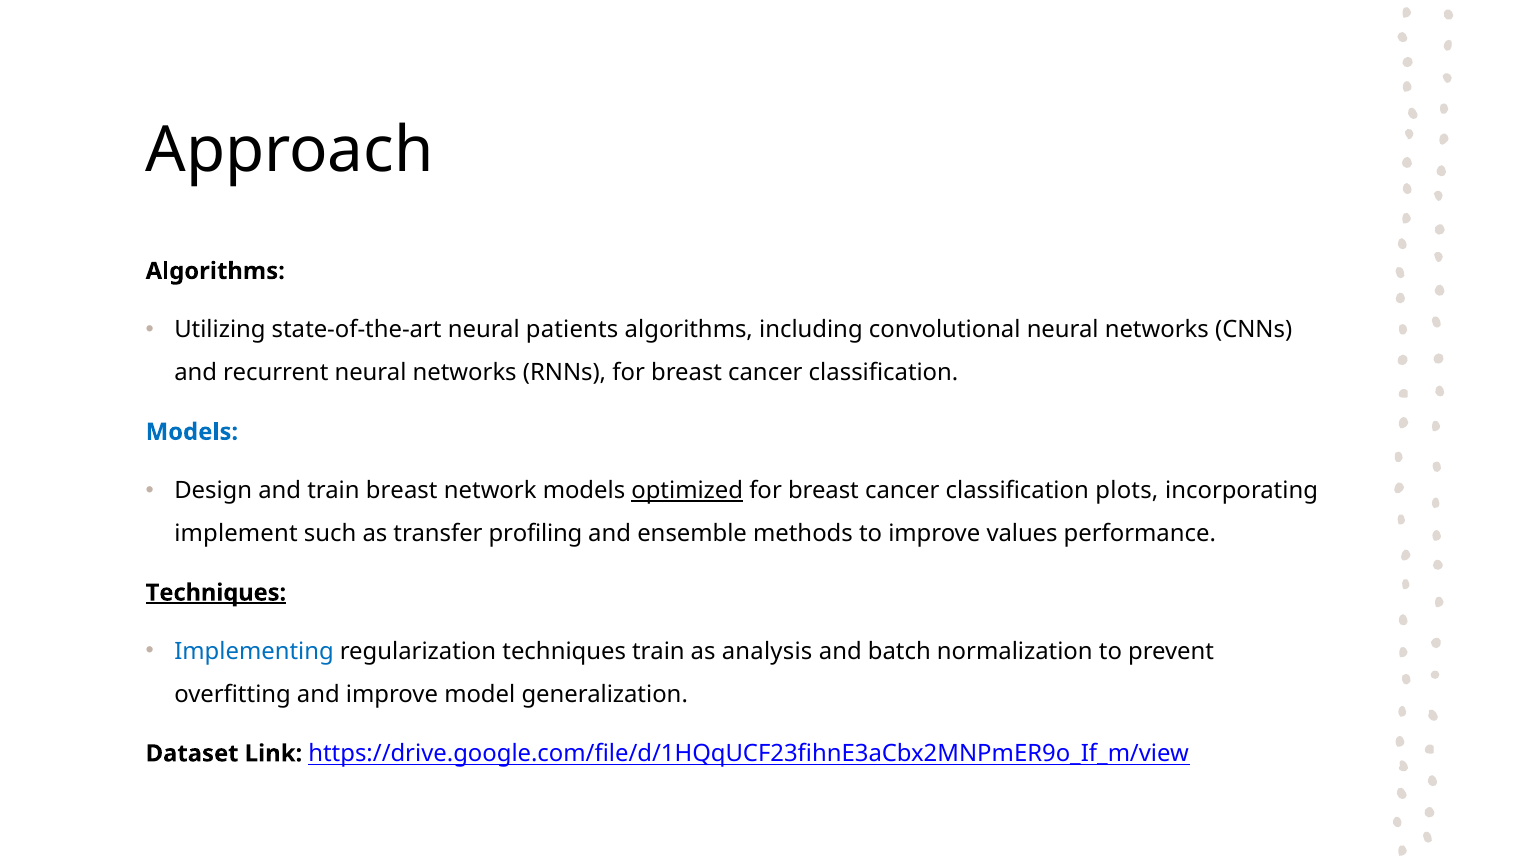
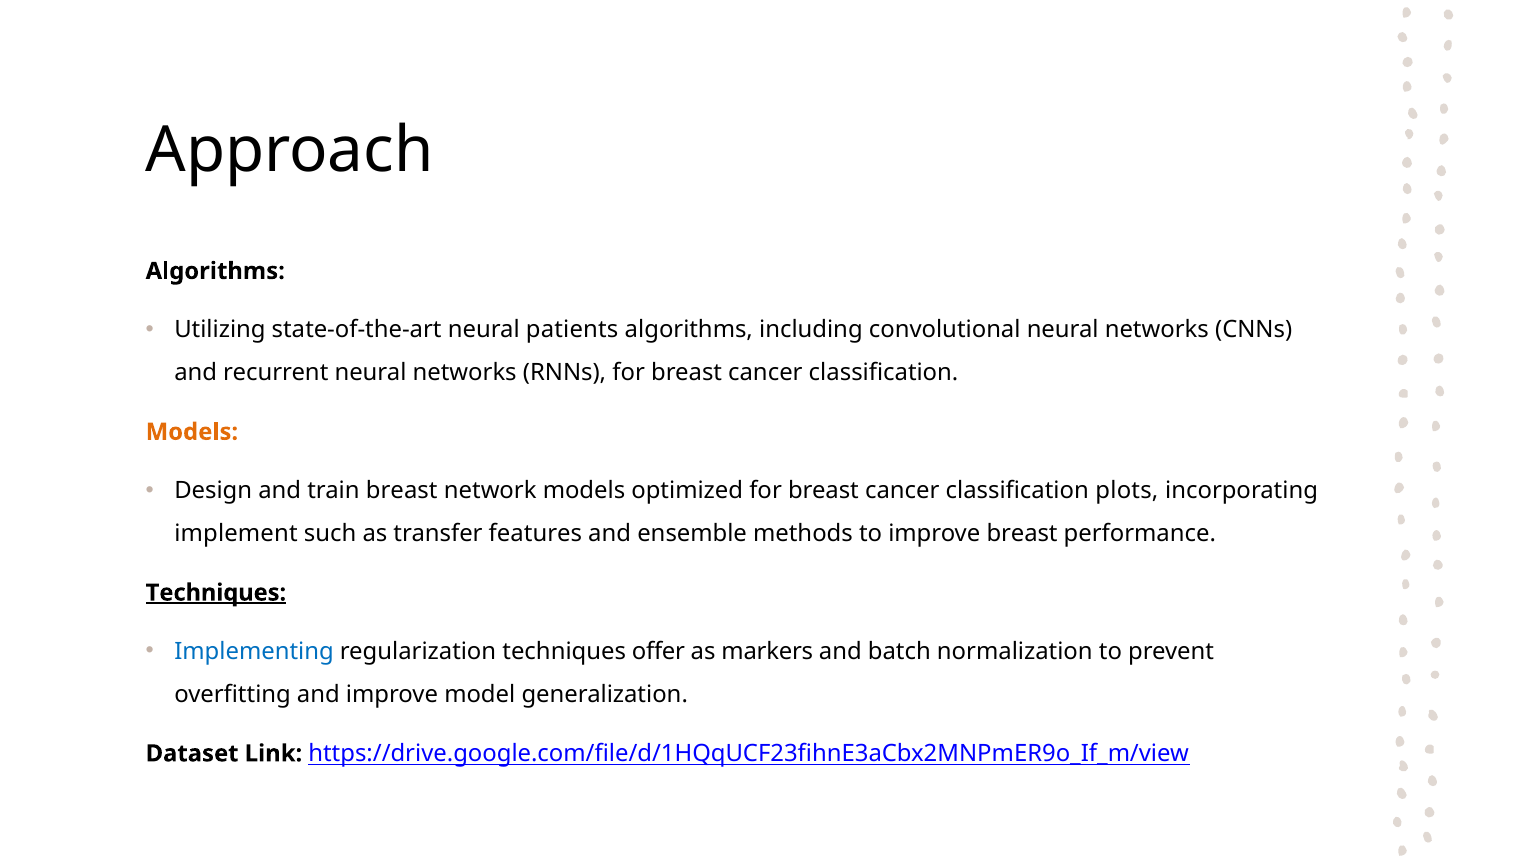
Models colour: blue -> orange (192, 432)
optimized underline: present -> none (687, 491)
profiling: profiling -> features (535, 534)
improve values: values -> breast (1022, 534)
techniques train: train -> offer (658, 652)
analysis: analysis -> markers (767, 652)
